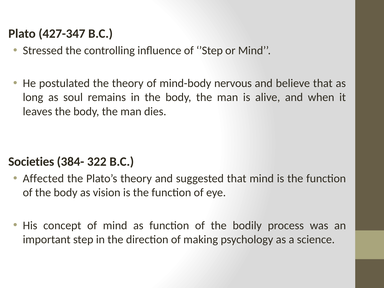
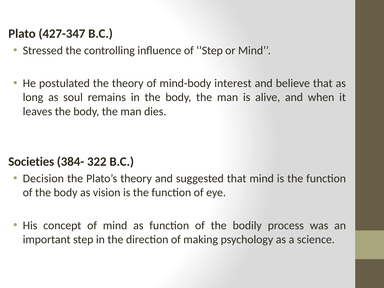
nervous: nervous -> interest (233, 83)
Affected: Affected -> Decision (43, 179)
